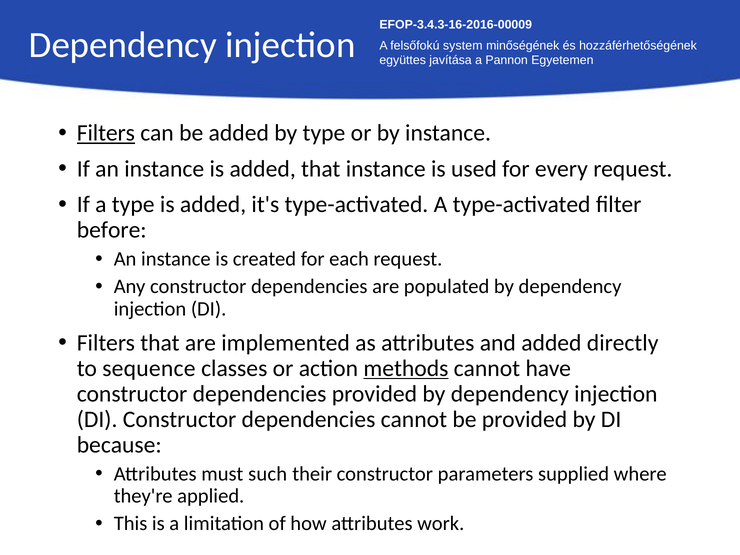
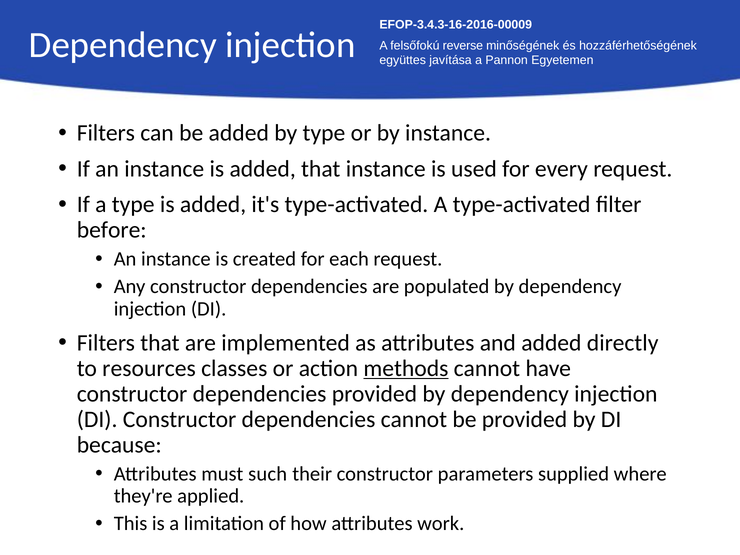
system: system -> reverse (463, 46)
Filters underline: present -> none (106, 133)
sequence: sequence -> resources (149, 368)
